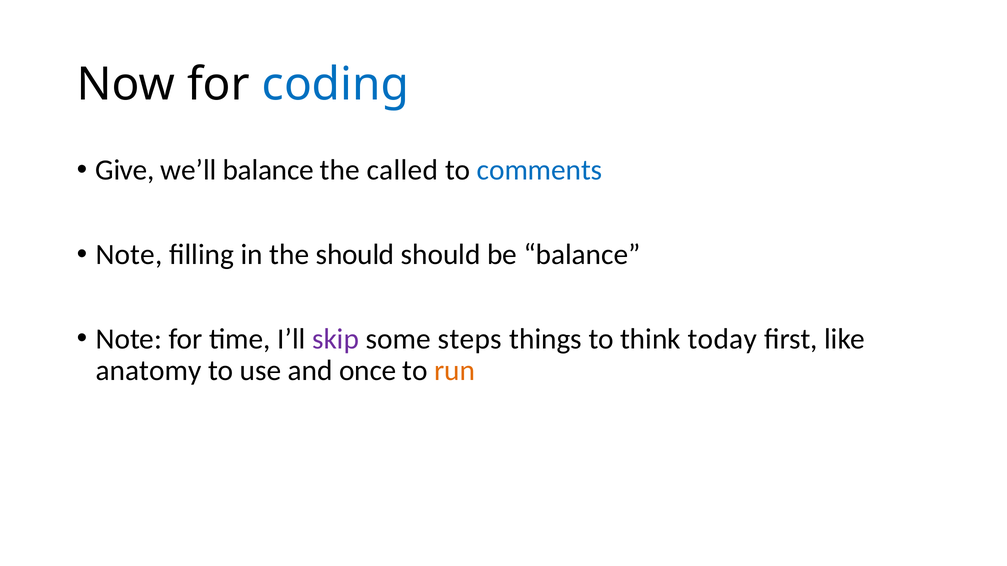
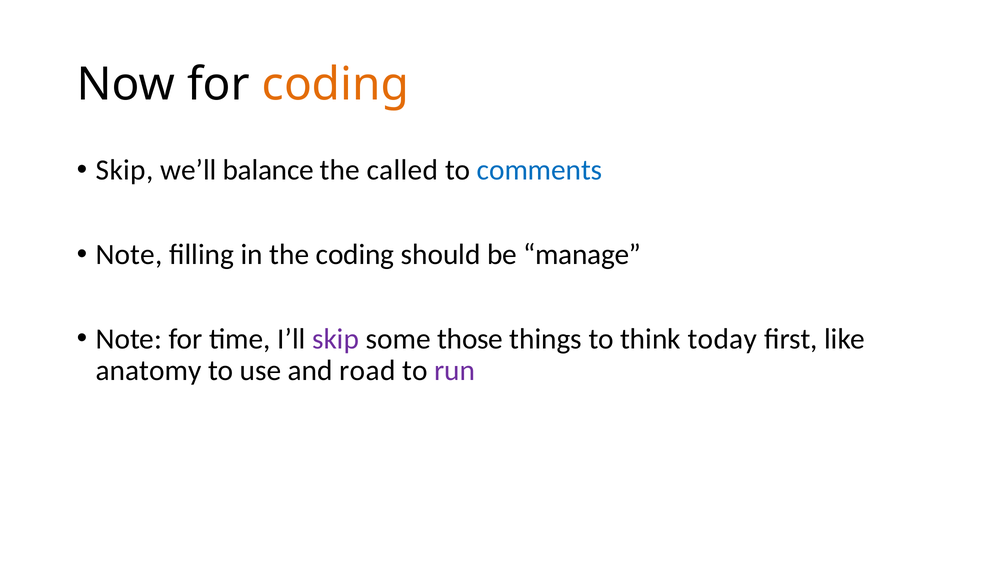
coding colour: blue -> orange (336, 85)
Give: Give -> Skip (125, 170)
the should: should -> coding (355, 255)
be balance: balance -> manage (582, 255)
steps: steps -> those (470, 339)
once: once -> road (367, 371)
run colour: orange -> purple (455, 371)
